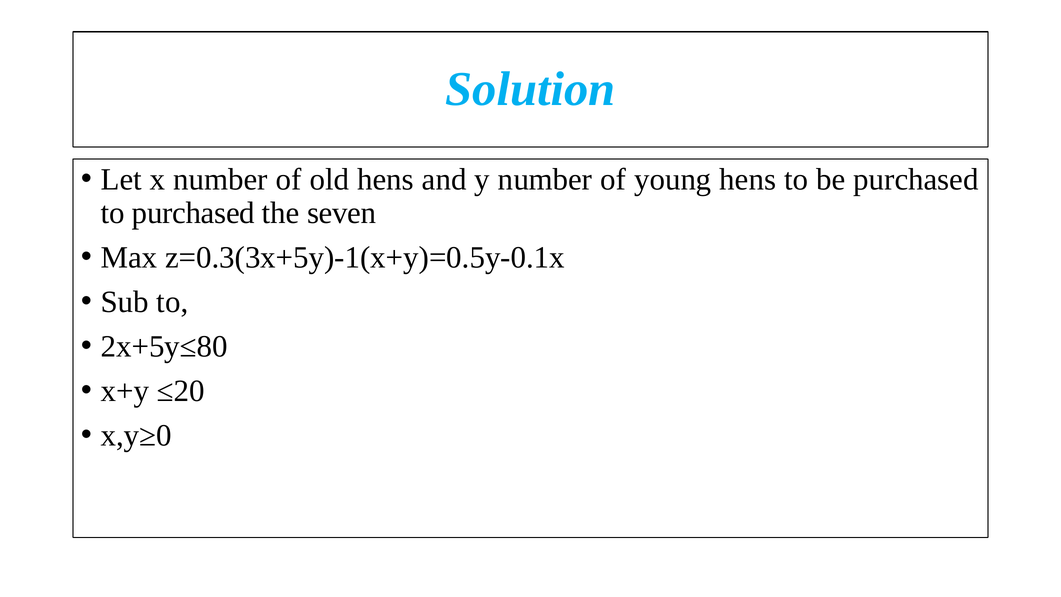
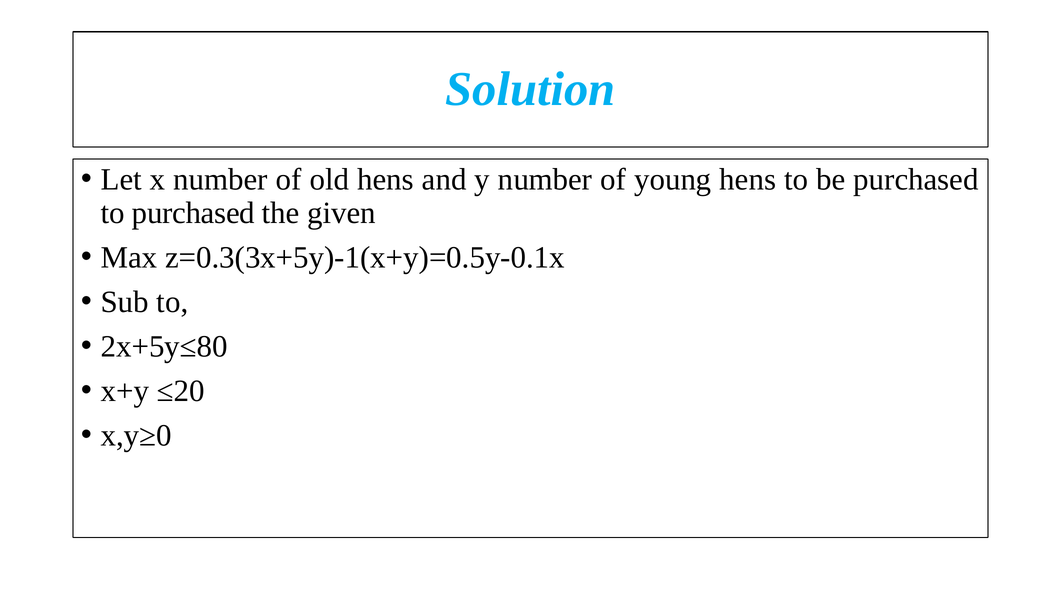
seven: seven -> given (342, 213)
